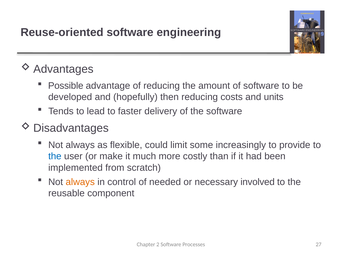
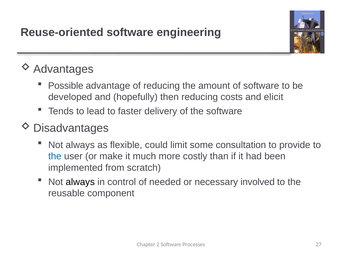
units: units -> elicit (274, 97)
increasingly: increasingly -> consultation (241, 145)
always colour: orange -> black (80, 182)
